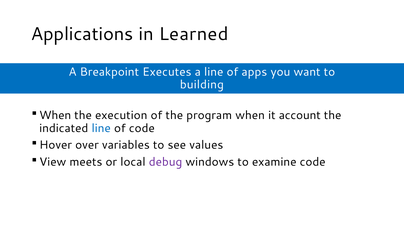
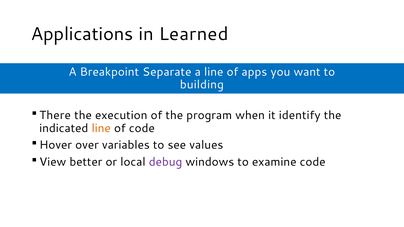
Executes: Executes -> Separate (167, 72)
When: When -> There (55, 116)
account: account -> identify (300, 116)
line colour: blue -> orange (101, 128)
meets: meets -> better (86, 162)
